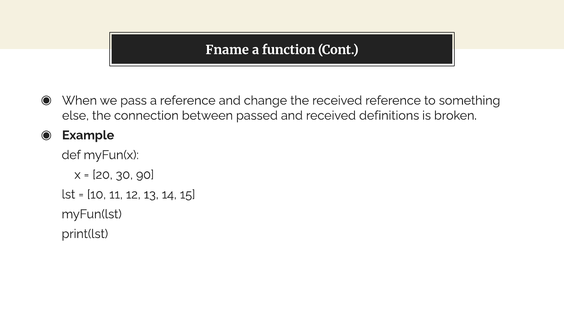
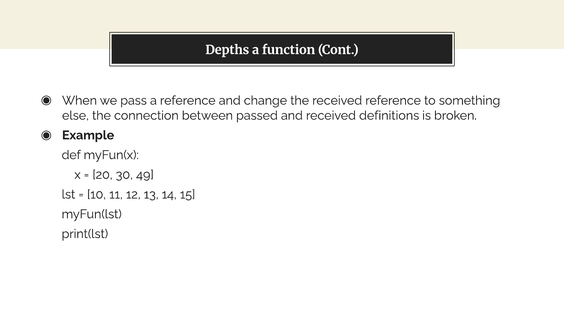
Fname: Fname -> Depths (227, 50)
90: 90 -> 49 (145, 175)
